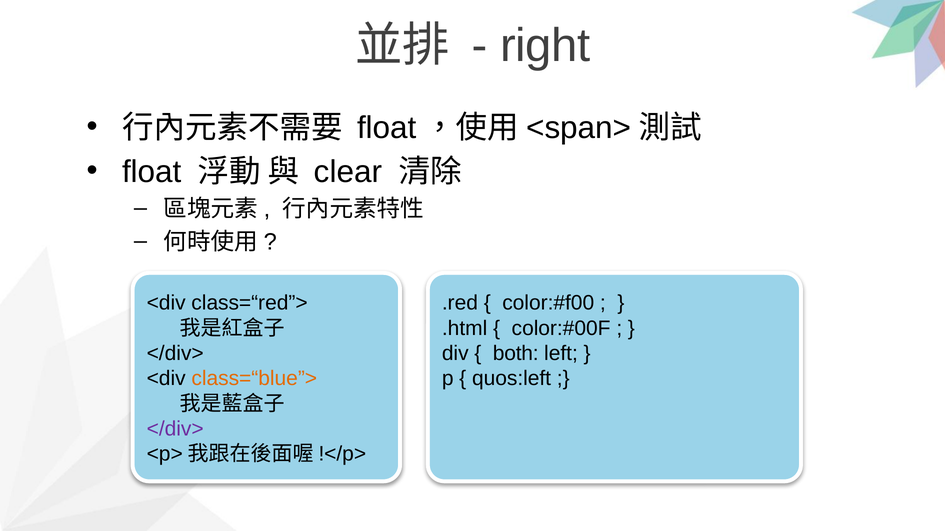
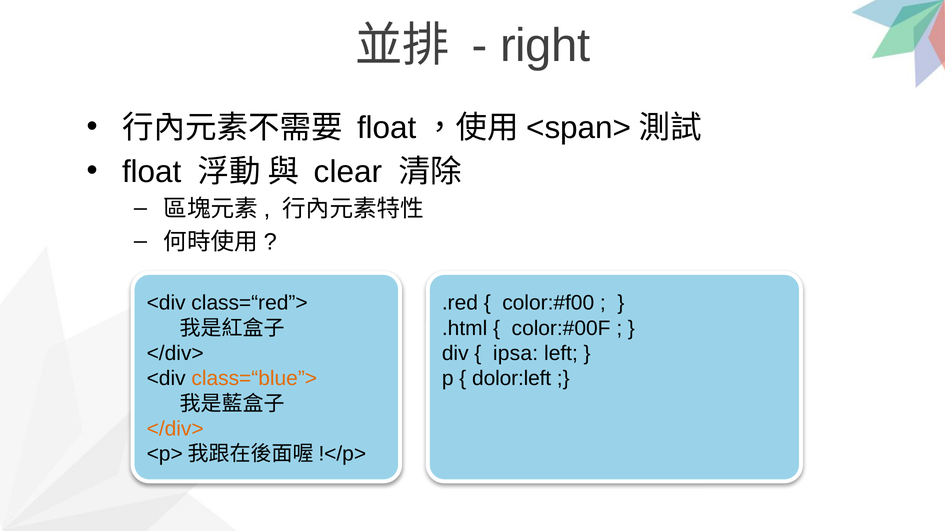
both: both -> ipsa (516, 354)
quos:left: quos:left -> dolor:left (512, 379)
</div> colour: purple -> orange (175, 429)
